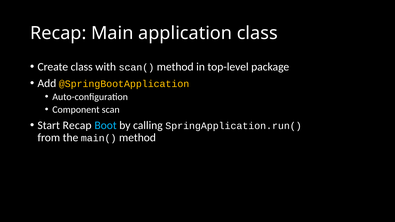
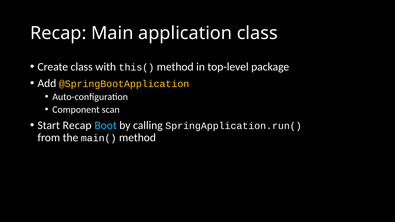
scan(: scan( -> this( (136, 67)
